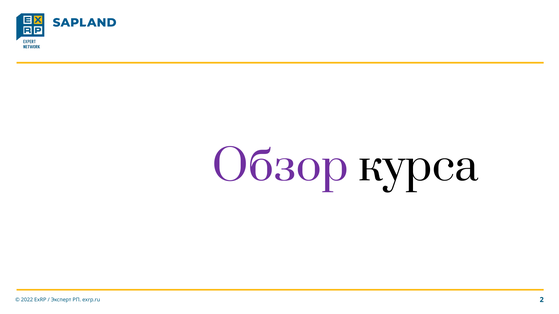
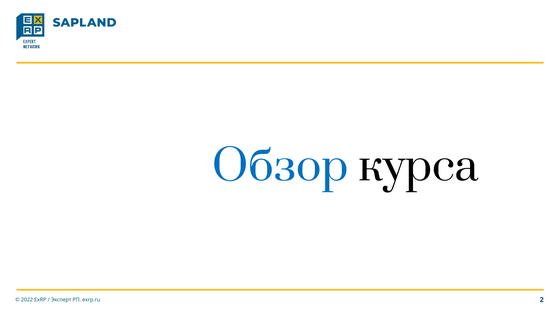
Обзор colour: purple -> blue (280, 167)
